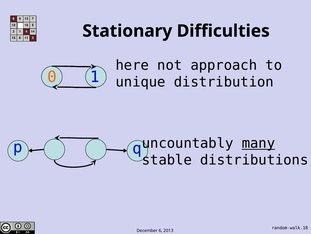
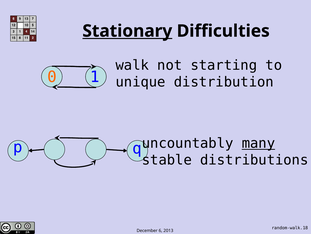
Stationary underline: none -> present (127, 31)
here: here -> walk (132, 65)
approach: approach -> starting (224, 65)
